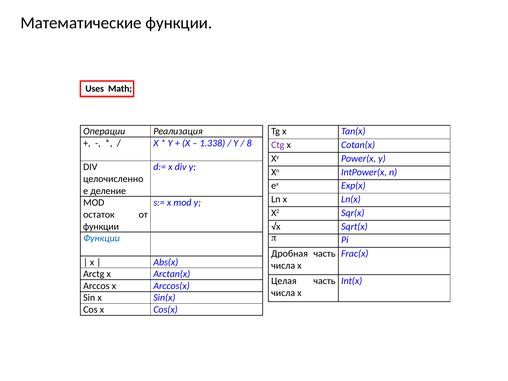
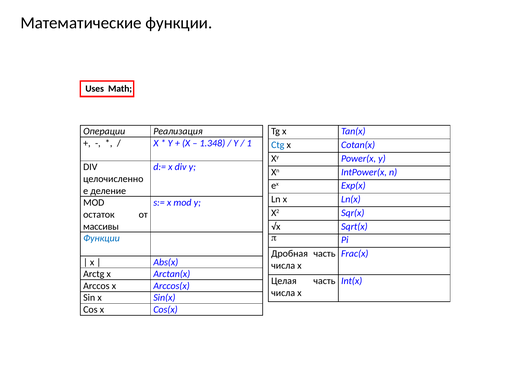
1.338: 1.338 -> 1.348 (212, 143)
8: 8 -> 1 (249, 143)
Ctg colour: purple -> blue (278, 145)
функции: функции -> массивы (101, 227)
